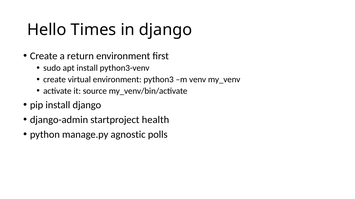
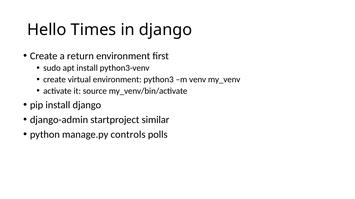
health: health -> similar (156, 120)
agnostic: agnostic -> controls (128, 135)
